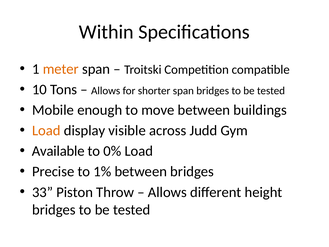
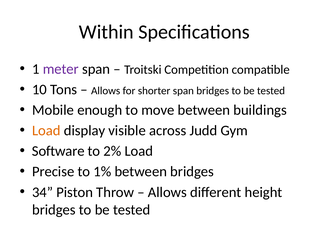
meter colour: orange -> purple (61, 69)
Available: Available -> Software (58, 151)
0%: 0% -> 2% (112, 151)
33: 33 -> 34 (43, 192)
